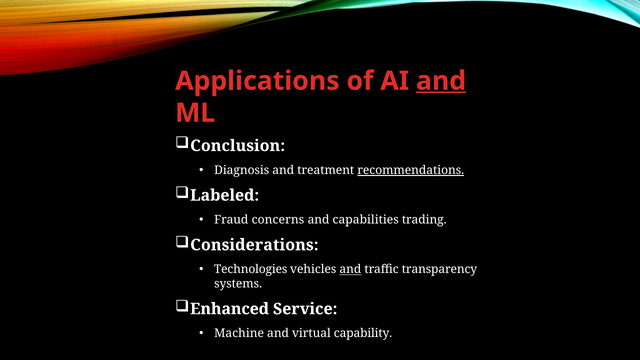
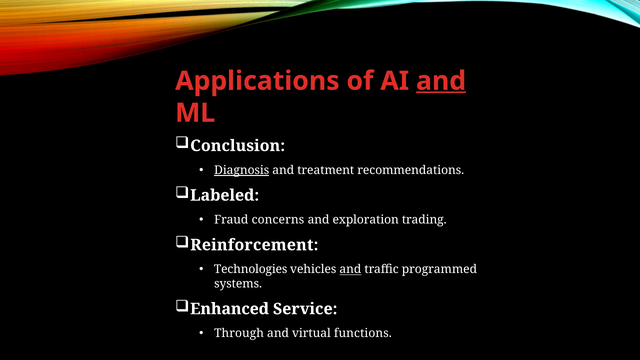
Diagnosis underline: none -> present (242, 170)
recommendations underline: present -> none (411, 170)
capabilities: capabilities -> exploration (366, 220)
Considerations: Considerations -> Reinforcement (254, 245)
transparency: transparency -> programmed (439, 269)
Machine: Machine -> Through (239, 333)
capability: capability -> functions (363, 333)
